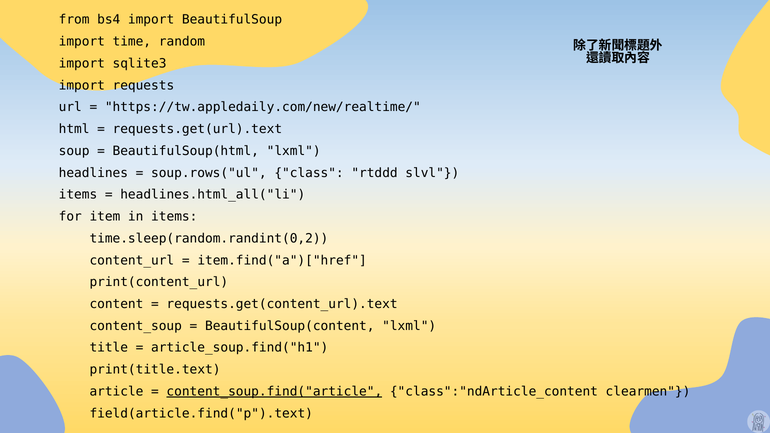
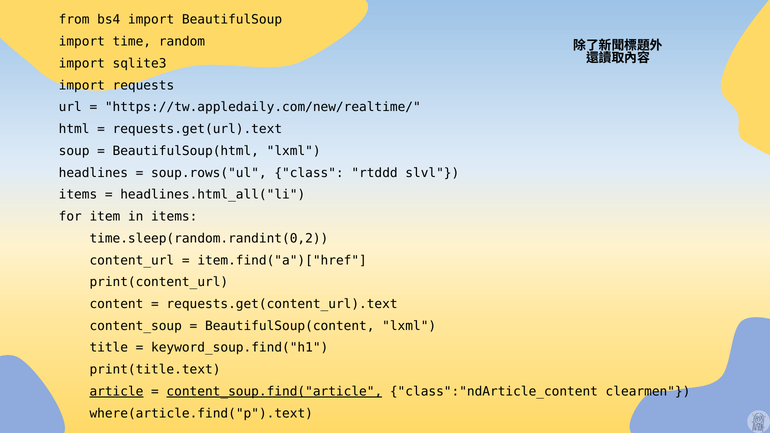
article_soup.find("h1: article_soup.find("h1 -> keyword_soup.find("h1 (240, 348)
article underline: none -> present (116, 392)
field(article.find("p").text: field(article.find("p").text -> where(article.find("p").text (201, 413)
